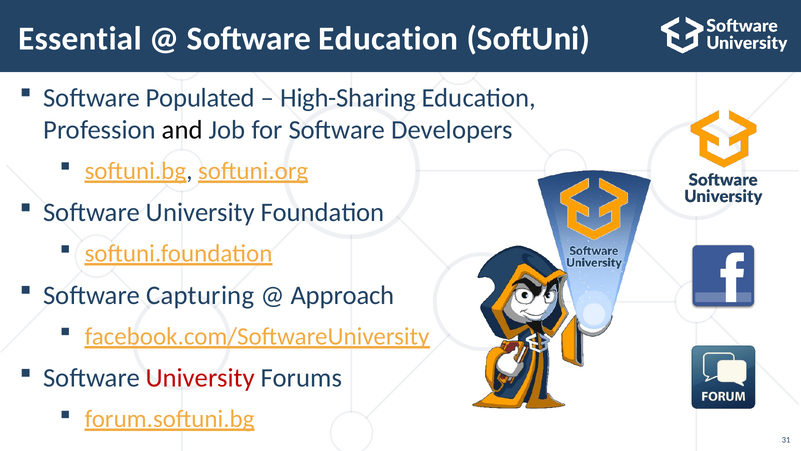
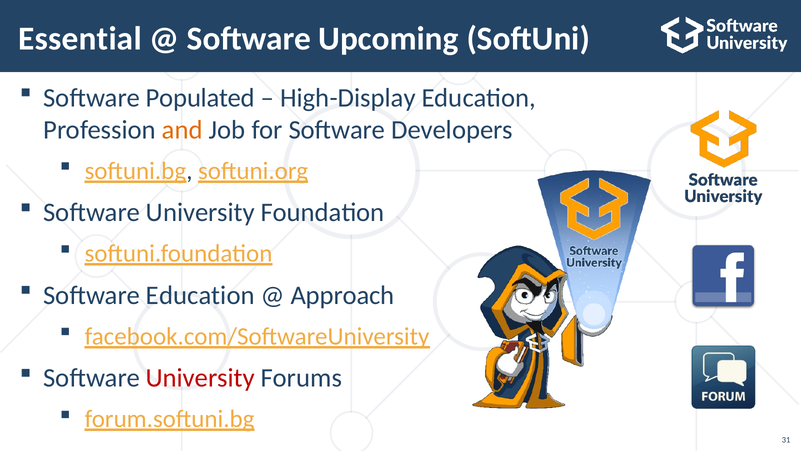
Software Education: Education -> Upcoming (389, 38)
High-Sharing: High-Sharing -> High-Display (348, 98)
and colour: black -> orange (182, 130)
Software Capturing: Capturing -> Education (200, 295)
